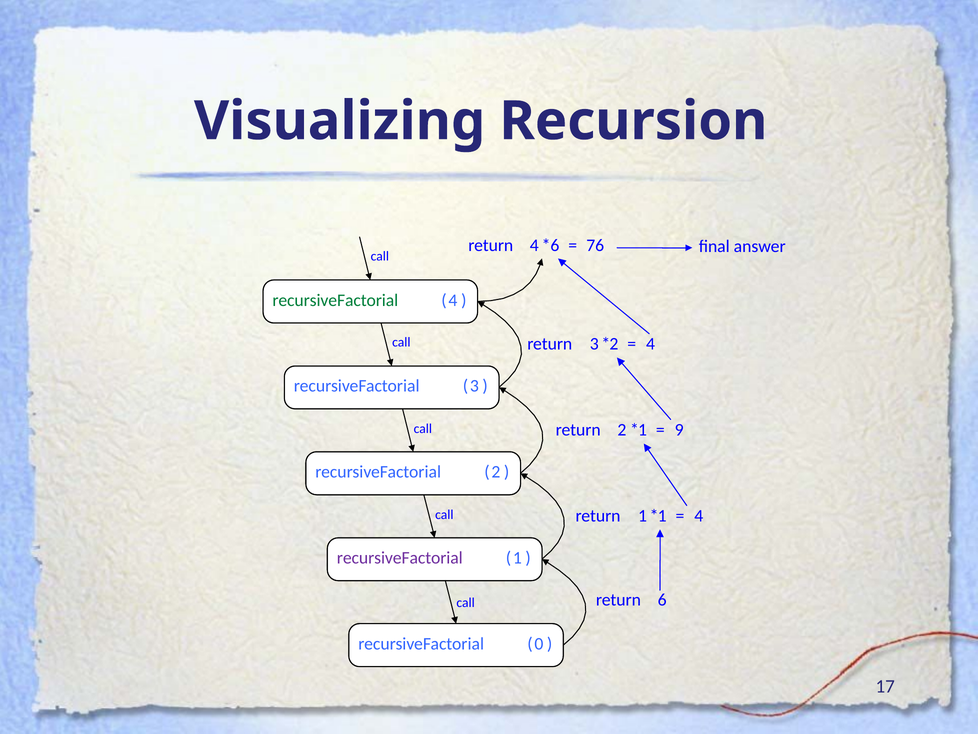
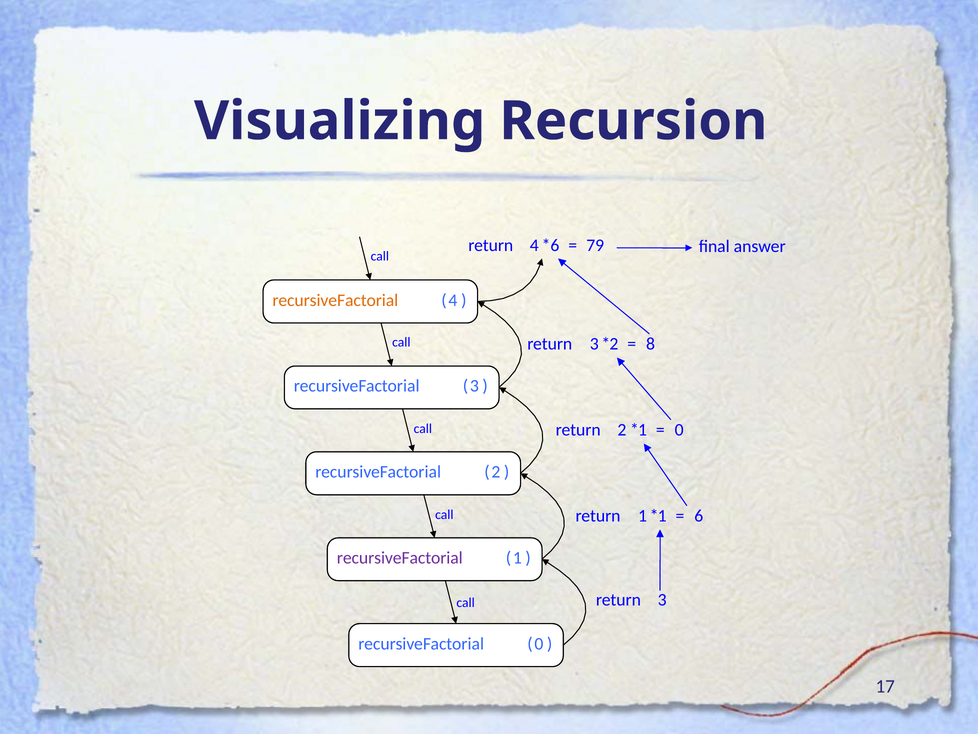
76: 76 -> 79 (595, 245)
recursiveFactorial colour: green -> orange (335, 300)
4: 4 -> 8 (651, 344)
9: 9 -> 0 (679, 430)
4: 4 -> 6 (699, 516)
return 6: 6 -> 3 (662, 600)
